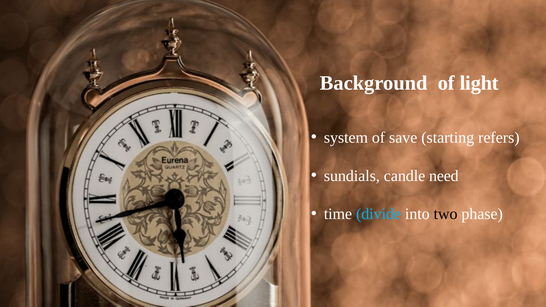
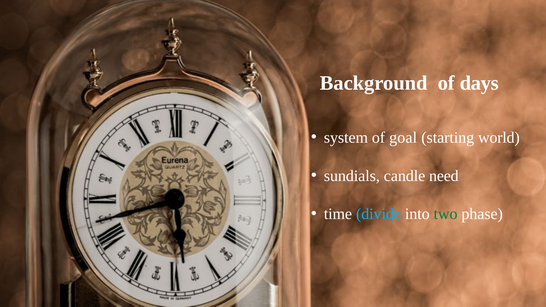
light: light -> days (479, 83)
save: save -> goal (403, 138)
refers: refers -> world (499, 138)
two colour: black -> green (446, 214)
